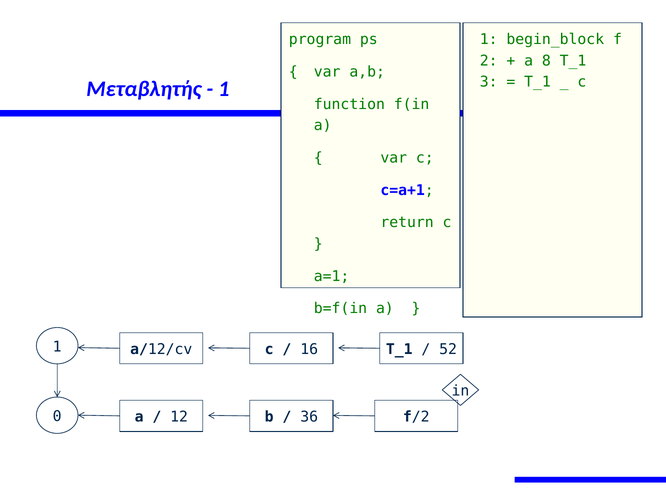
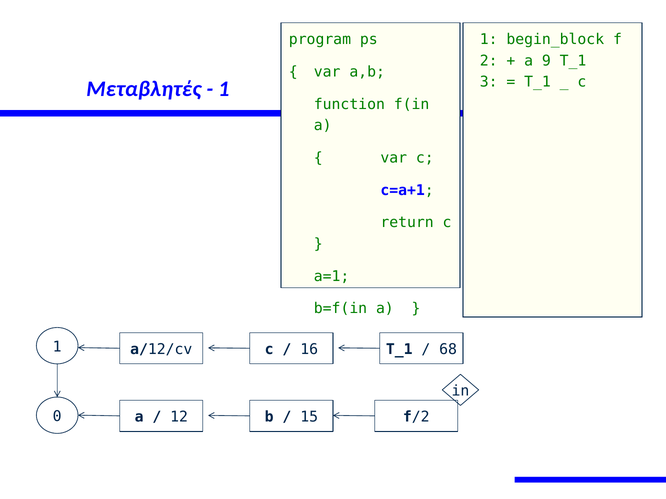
8: 8 -> 9 (546, 61)
Μεταβλητής: Μεταβλητής -> Μεταβλητές (144, 89)
52: 52 -> 68 (448, 350)
36: 36 -> 15 (309, 417)
